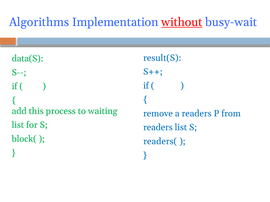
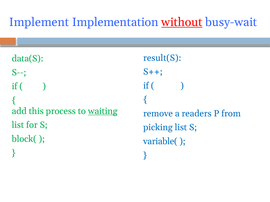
Algorithms: Algorithms -> Implement (39, 22)
waiting underline: none -> present (103, 111)
readers: readers -> picking (158, 128)
readers(: readers( -> variable( (160, 142)
